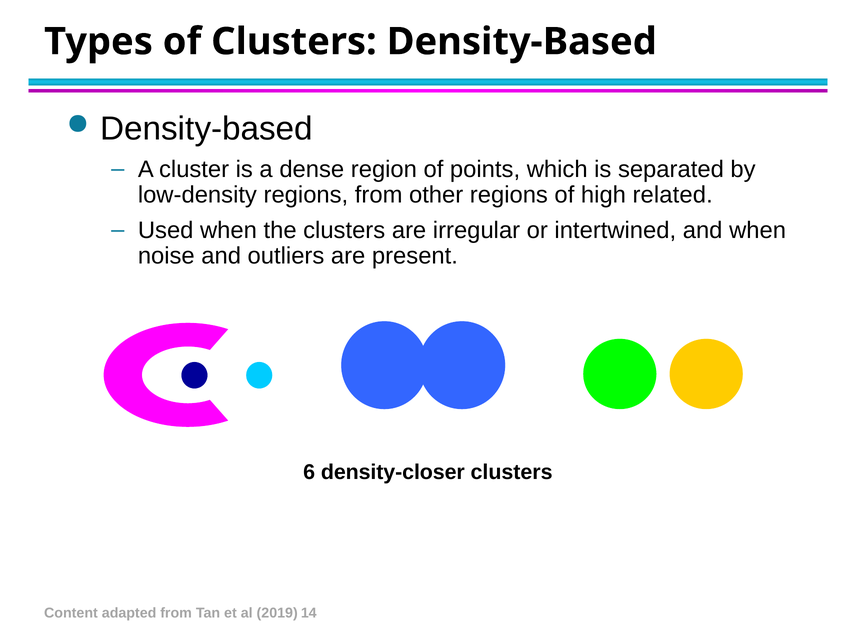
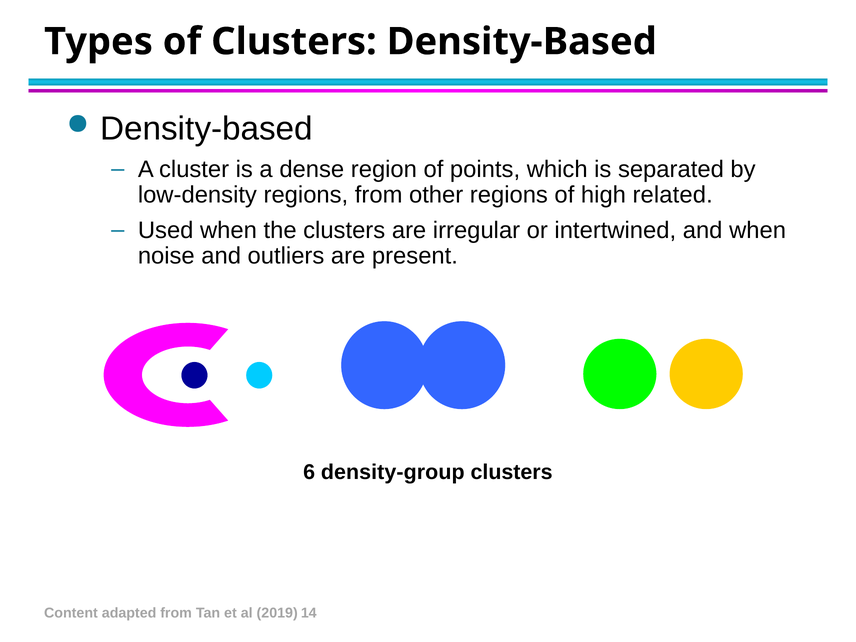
density-closer: density-closer -> density-group (393, 472)
